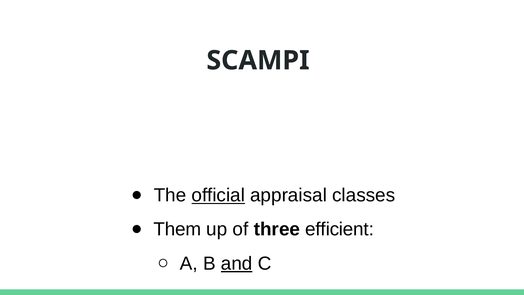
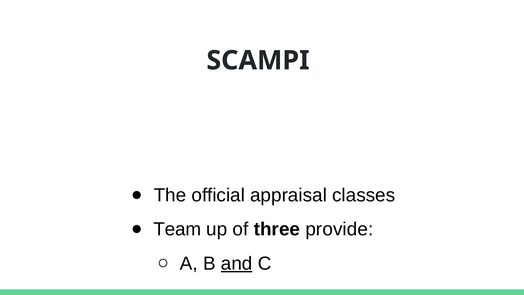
official underline: present -> none (218, 195)
Them: Them -> Team (177, 229)
efficient: efficient -> provide (339, 229)
